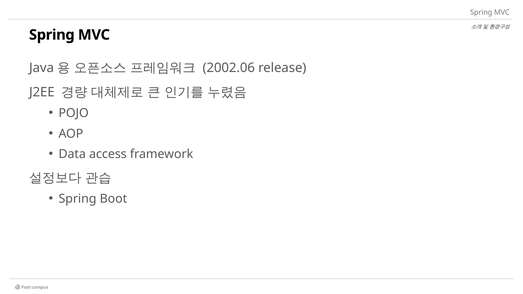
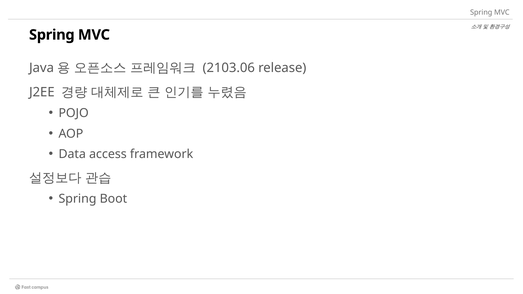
2002.06: 2002.06 -> 2103.06 (229, 68)
